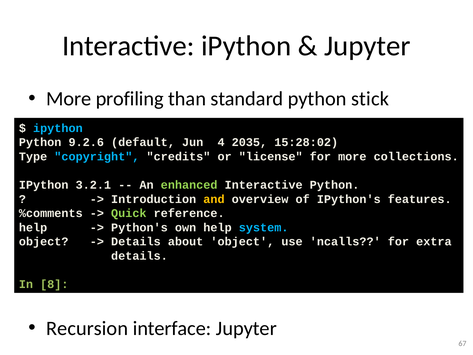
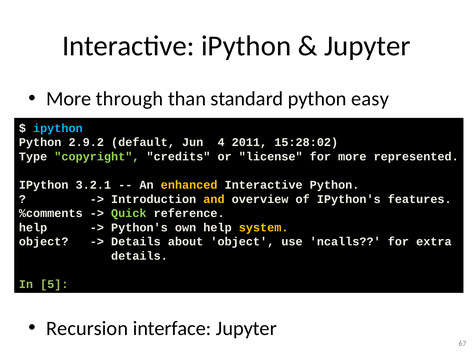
profiling: profiling -> through (130, 99)
stick: stick -> easy (370, 99)
9.2.6: 9.2.6 -> 2.9.2 (86, 142)
2035: 2035 -> 2011 (249, 142)
copyright colour: light blue -> light green (97, 156)
collections: collections -> represented (416, 156)
enhanced colour: light green -> yellow (189, 185)
system colour: light blue -> yellow (264, 227)
8: 8 -> 5 (54, 284)
